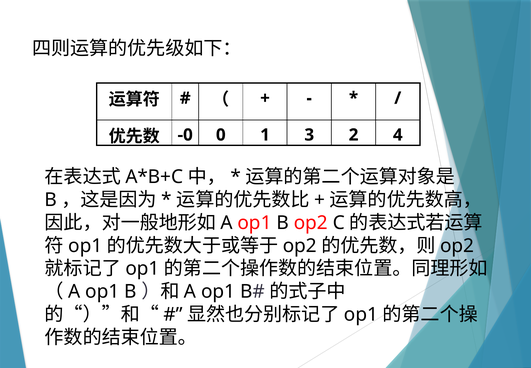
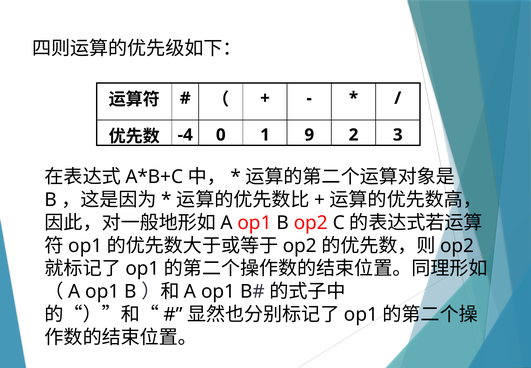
-0: -0 -> -4 (185, 135)
3: 3 -> 9 (309, 135)
4: 4 -> 3 (398, 135)
